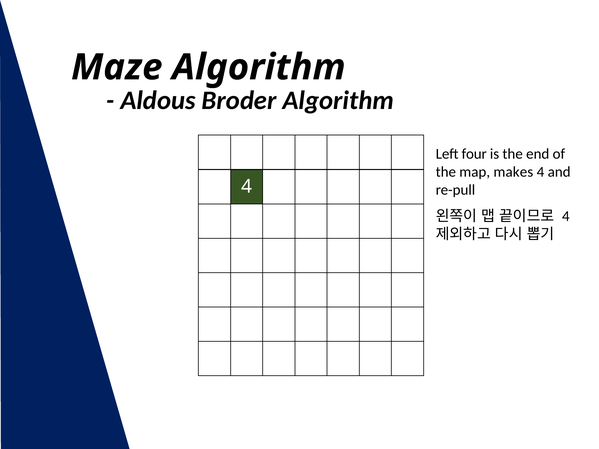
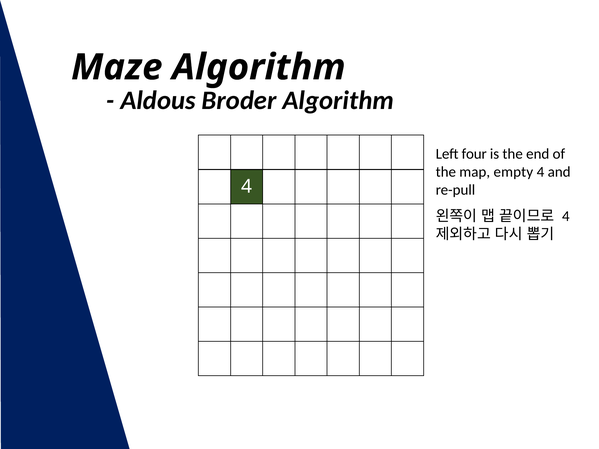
makes: makes -> empty (513, 172)
